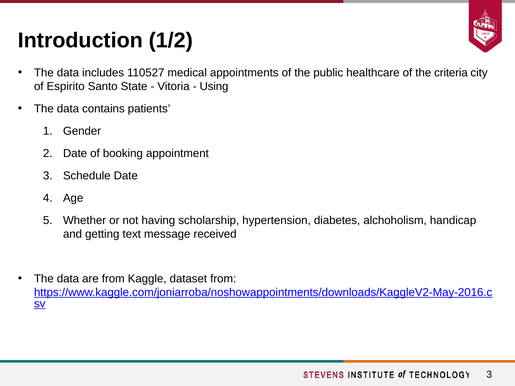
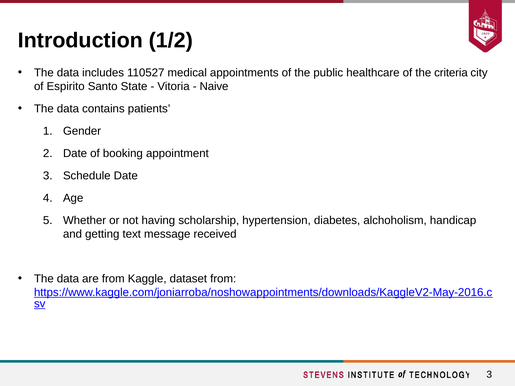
Using: Using -> Naive (214, 87)
